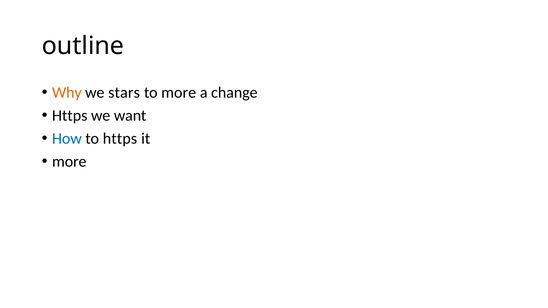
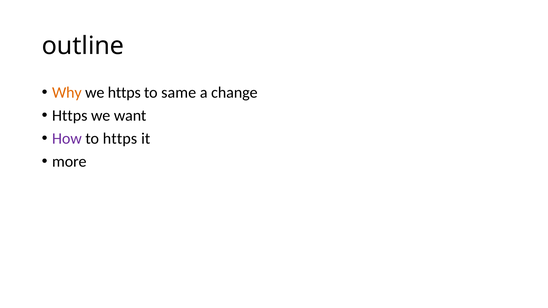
we stars: stars -> https (124, 93)
to more: more -> same (179, 93)
How colour: blue -> purple (67, 139)
